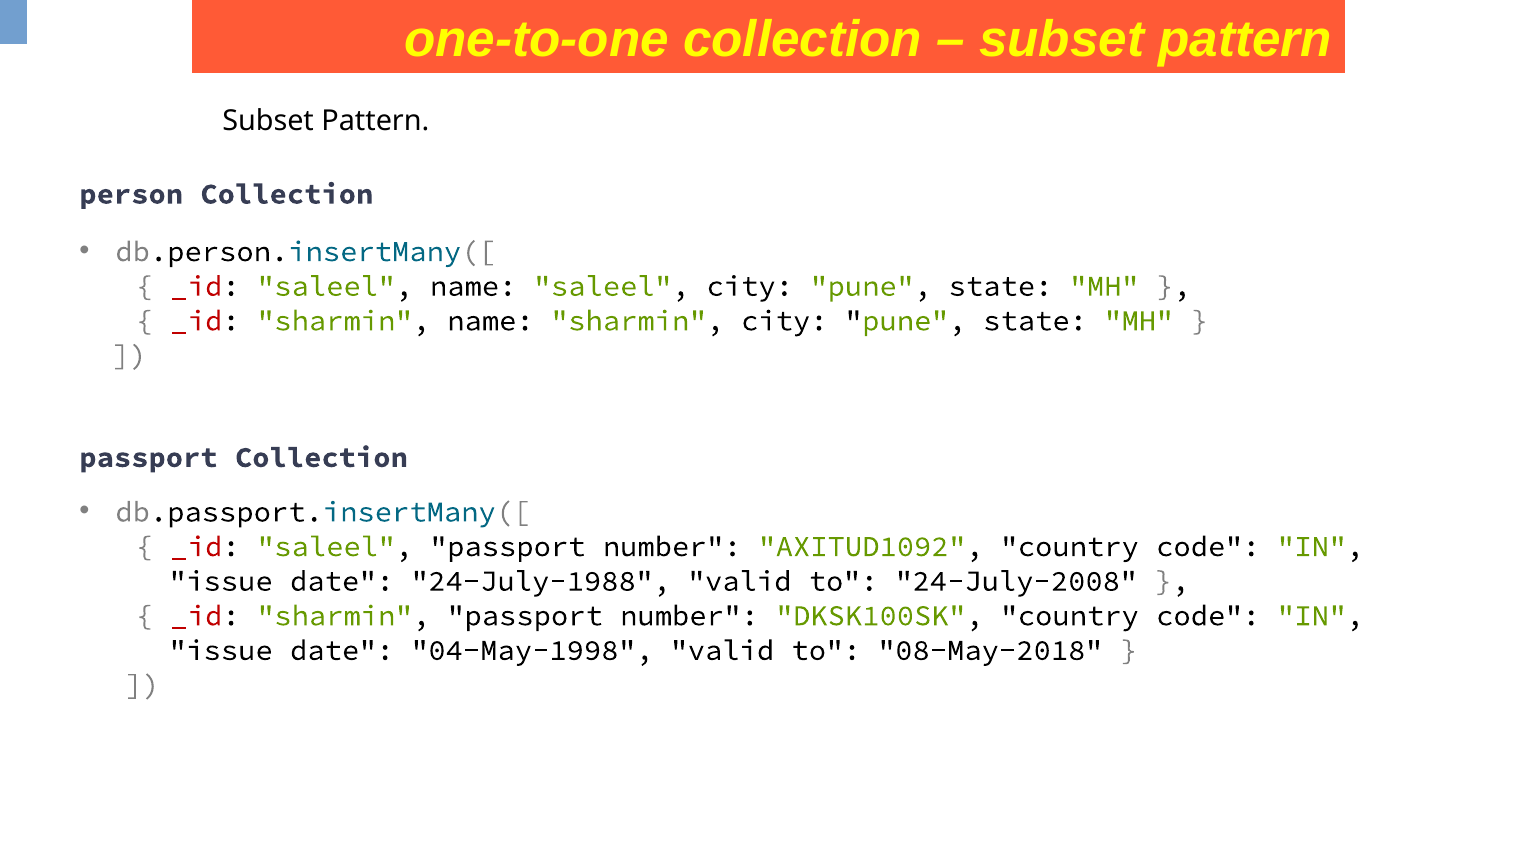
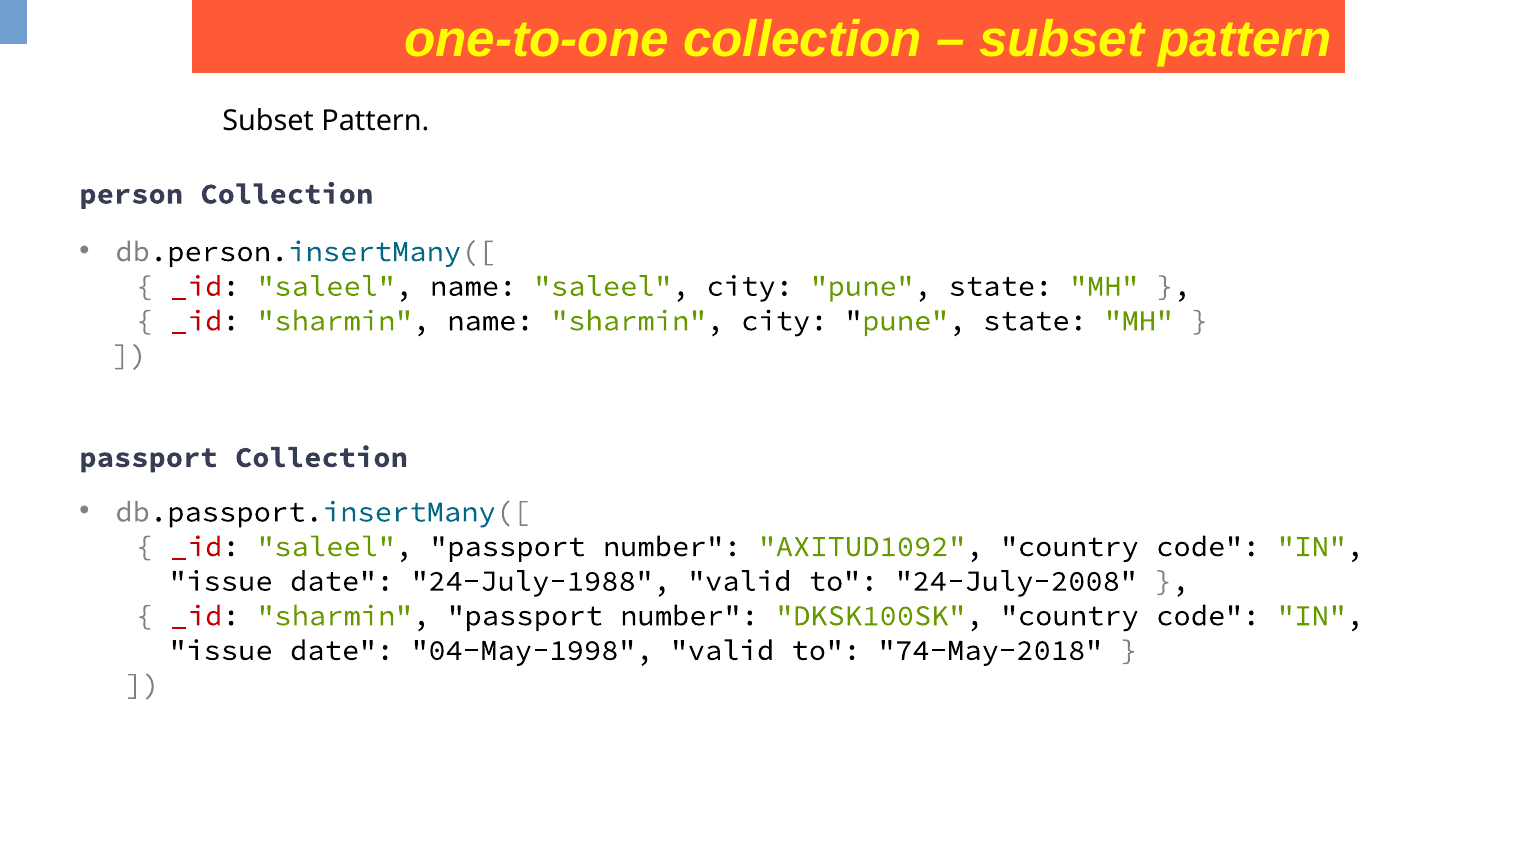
08-May-2018: 08-May-2018 -> 74-May-2018 (990, 650)
